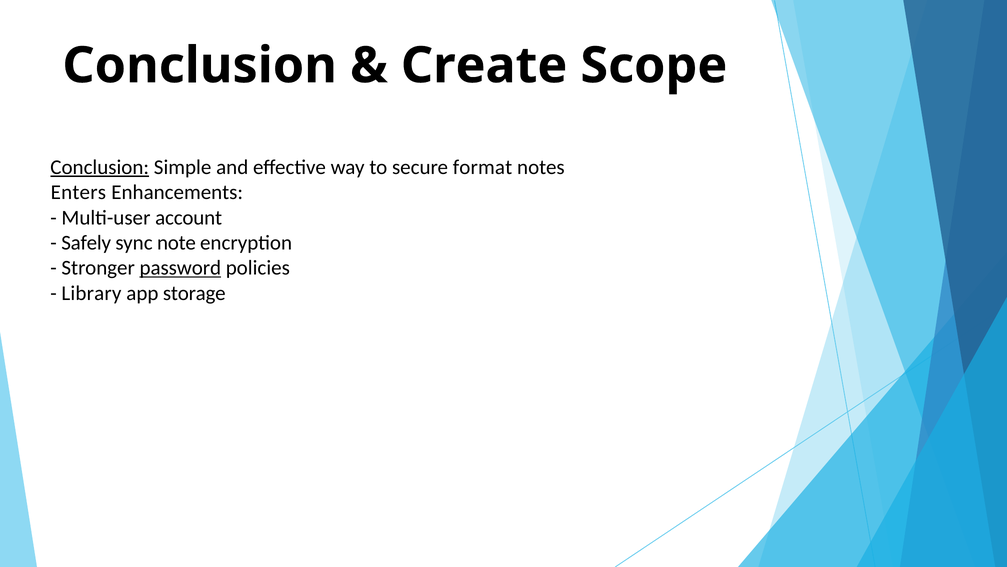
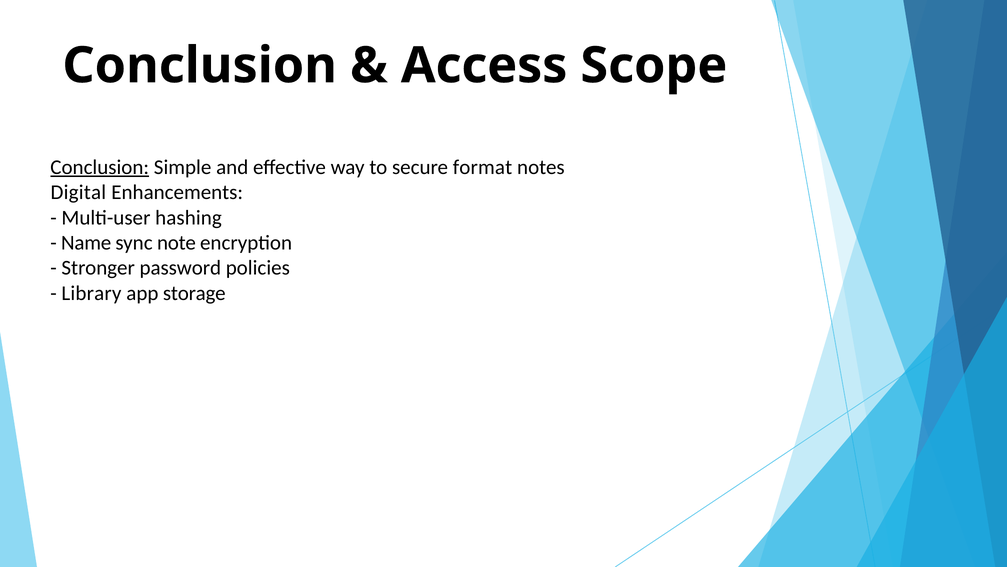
Create: Create -> Access (484, 66)
Enters: Enters -> Digital (78, 192)
account: account -> hashing (188, 217)
Safely: Safely -> Name (86, 243)
password underline: present -> none (180, 268)
